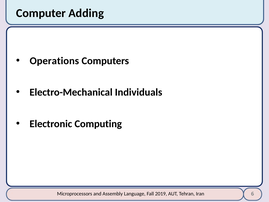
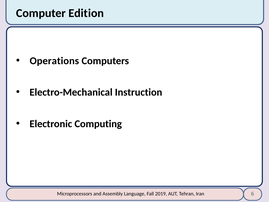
Adding: Adding -> Edition (86, 13)
Individuals: Individuals -> Instruction (139, 92)
